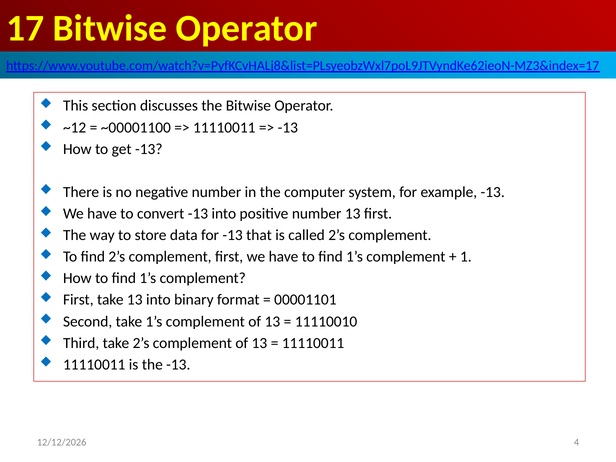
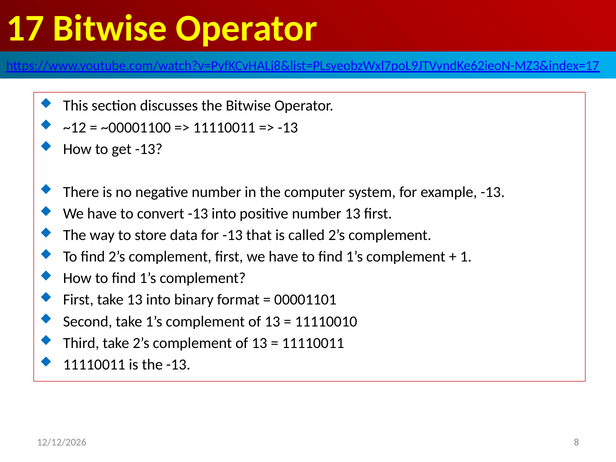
4: 4 -> 8 (576, 442)
